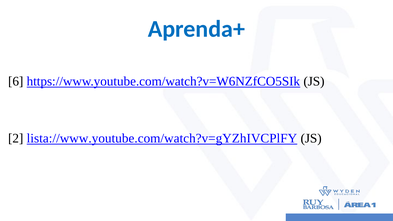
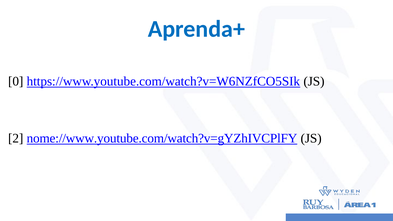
6: 6 -> 0 (16, 81)
lista://www.youtube.com/watch?v=gYZhIVCPlFY: lista://www.youtube.com/watch?v=gYZhIVCPlFY -> nome://www.youtube.com/watch?v=gYZhIVCPlFY (162, 138)
